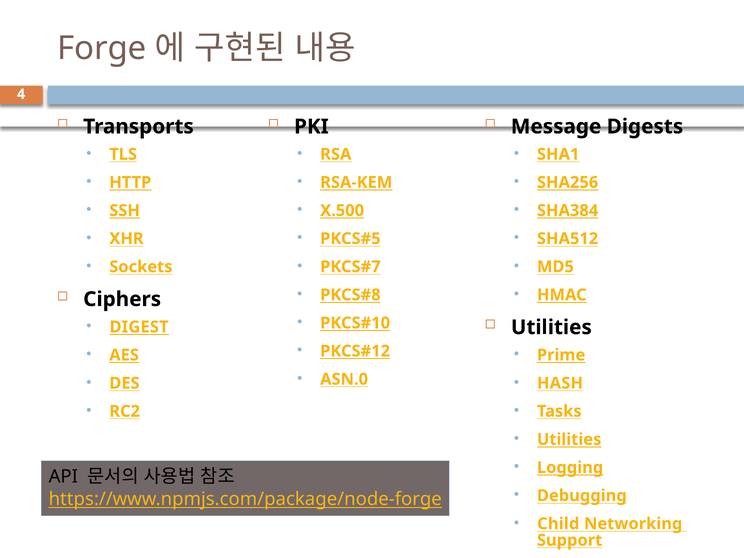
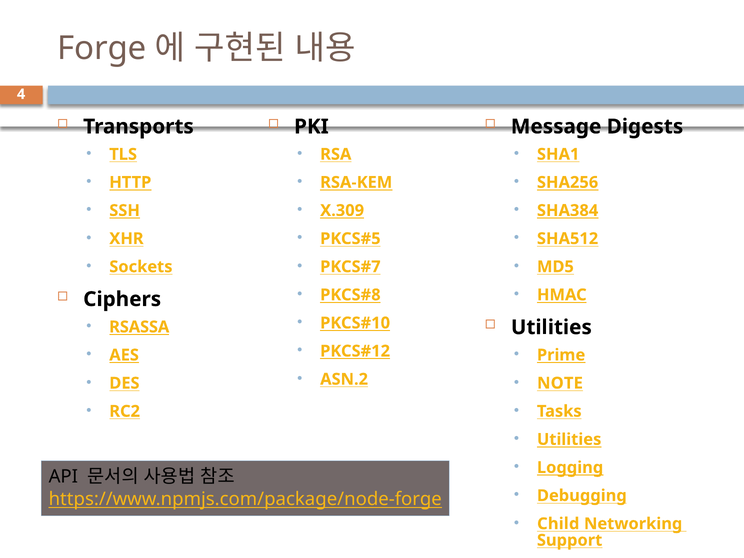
X.500: X.500 -> X.309 (342, 211)
DIGEST: DIGEST -> RSASSA (139, 327)
ASN.0: ASN.0 -> ASN.2 (344, 379)
HASH: HASH -> NOTE (560, 383)
